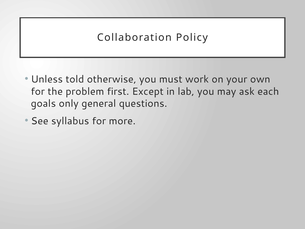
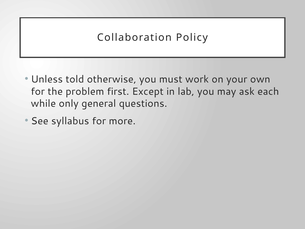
goals: goals -> while (43, 104)
